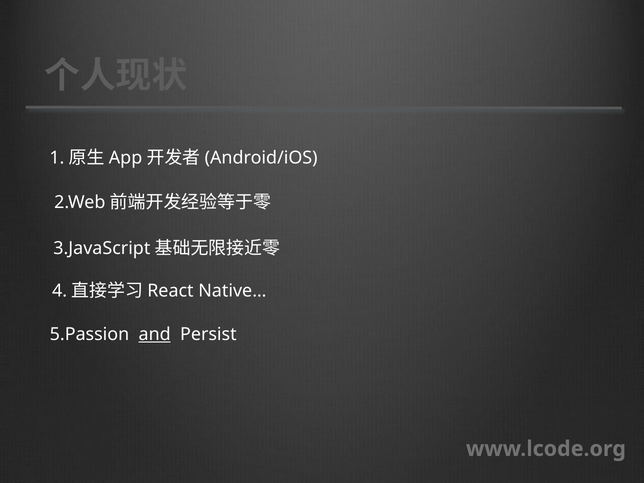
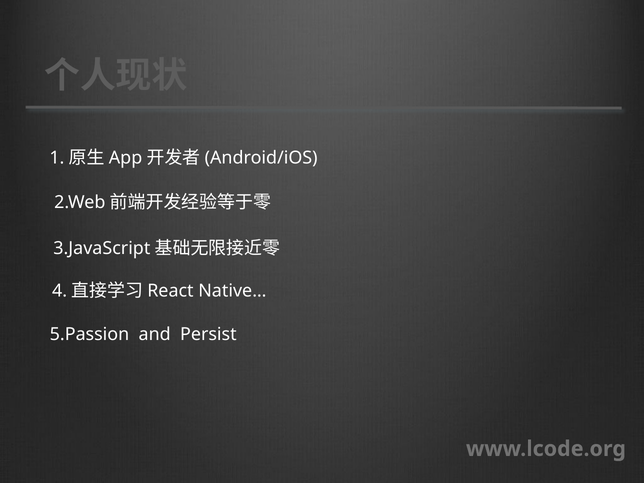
and underline: present -> none (155, 334)
